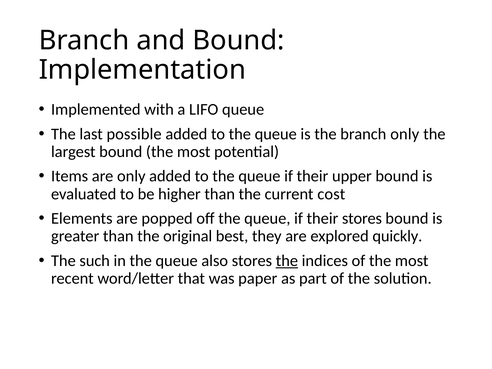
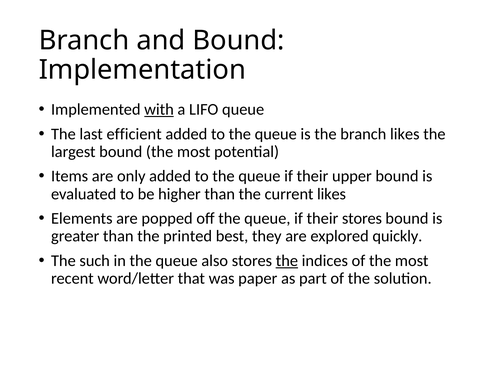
with underline: none -> present (159, 109)
possible: possible -> efficient (134, 134)
branch only: only -> likes (405, 134)
current cost: cost -> likes (331, 194)
original: original -> printed (188, 236)
